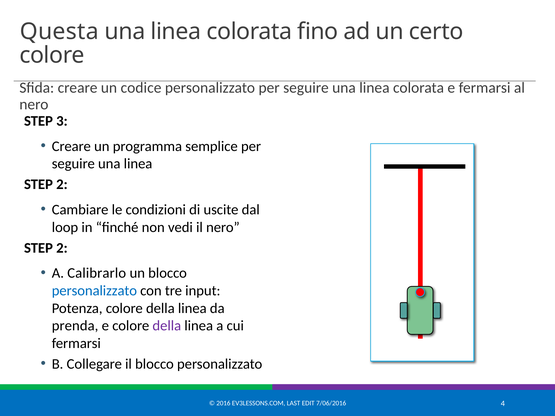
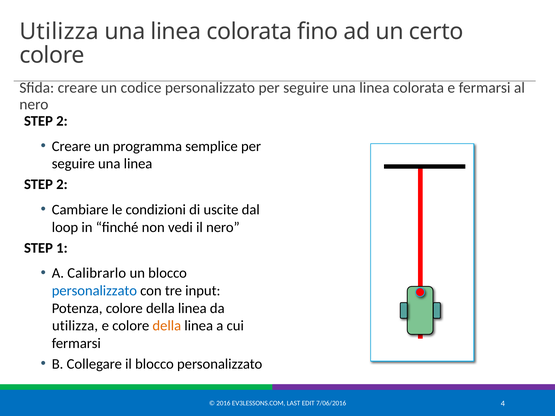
Questa: Questa -> Utilizza (59, 32)
3: 3 -> 2 (62, 121)
2: 2 -> 1 (62, 248)
prenda: prenda -> utilizza (75, 326)
della colour: purple -> orange (167, 326)
